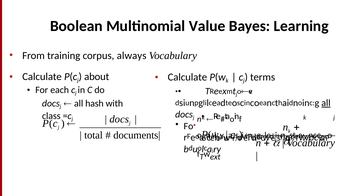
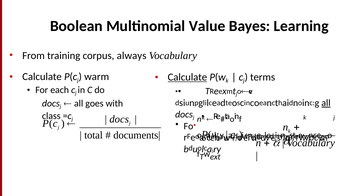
about: about -> warm (97, 77)
Calculate underline: none -> present (187, 77)
hash: hash -> goes (94, 104)
